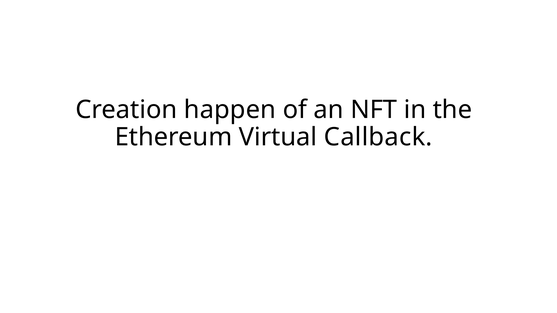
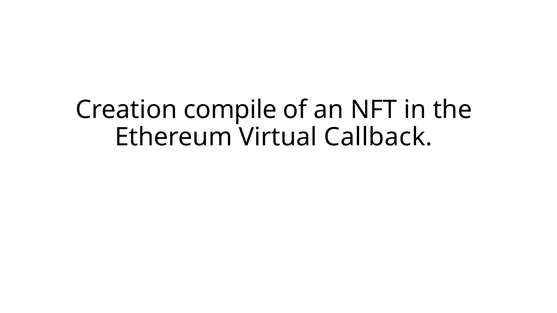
happen: happen -> compile (230, 110)
